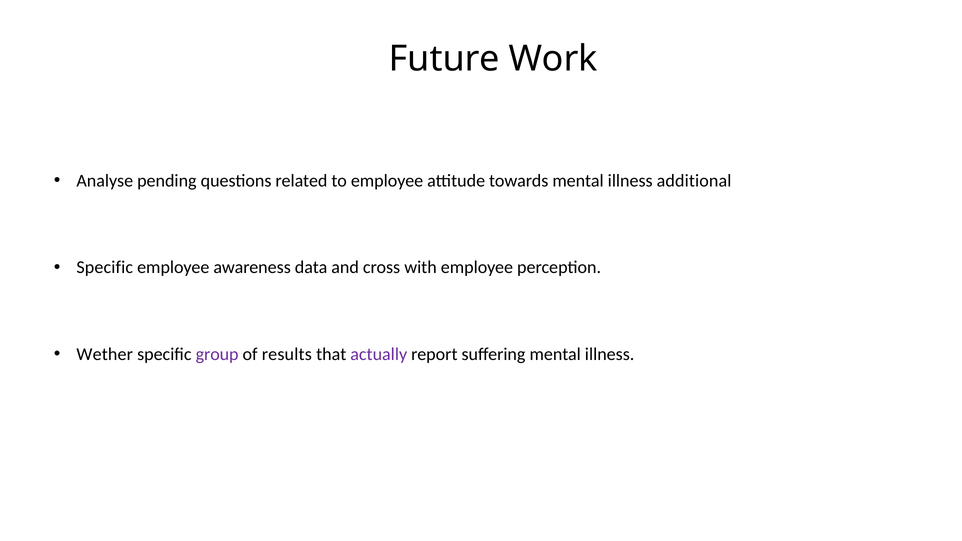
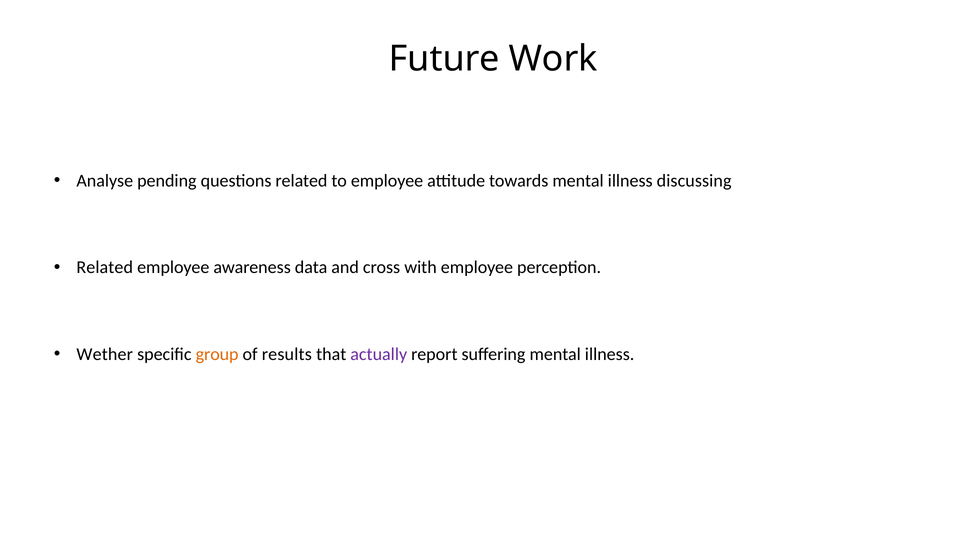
additional: additional -> discussing (694, 181)
Specific: Specific -> Related (105, 268)
group colour: purple -> orange (217, 354)
